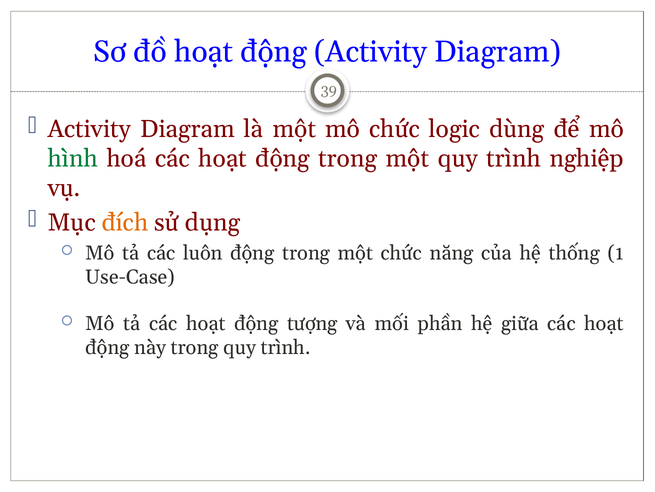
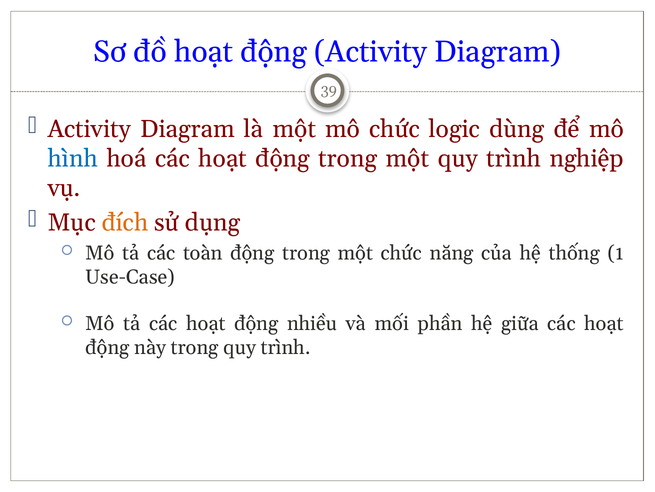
hình colour: green -> blue (73, 159)
luôn: luôn -> toàn (203, 253)
tượng: tượng -> nhiều (312, 323)
